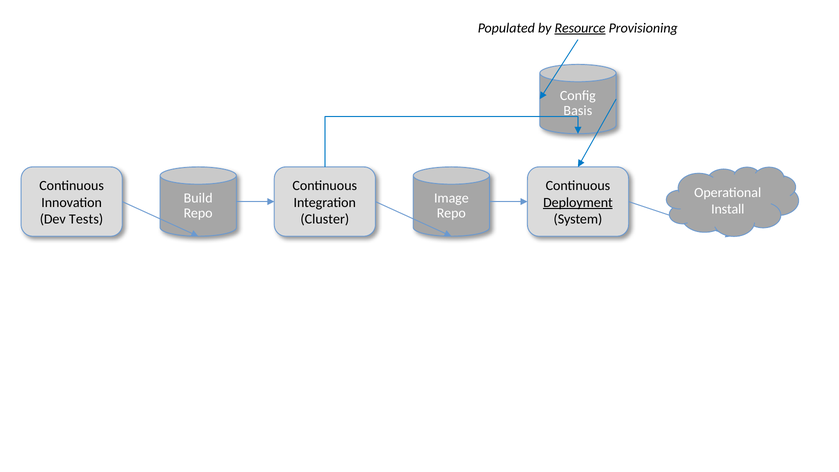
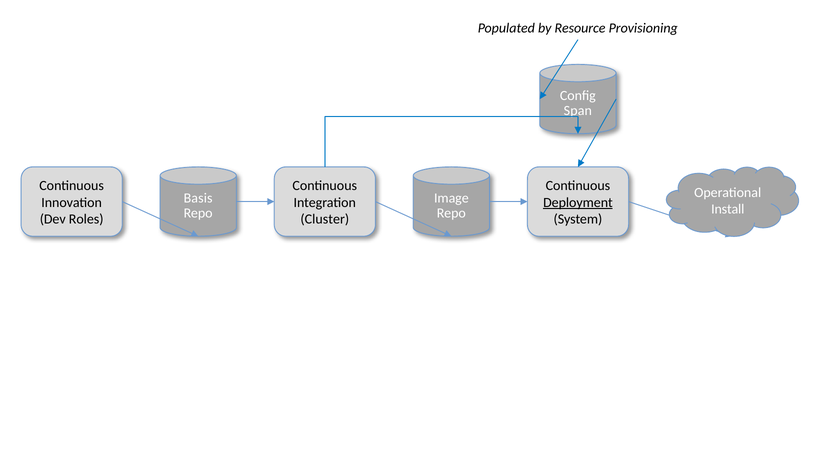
Resource underline: present -> none (580, 28)
Basis: Basis -> Span (578, 111)
Build: Build -> Basis (198, 198)
Tests: Tests -> Roles (86, 219)
